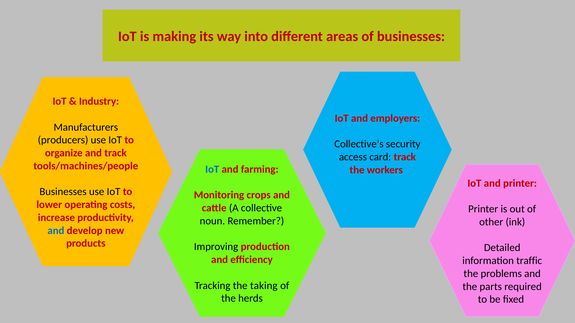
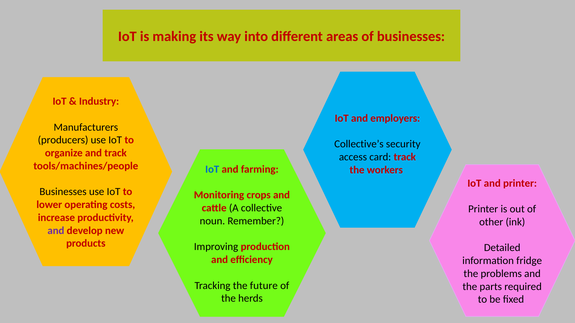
and colour: blue -> purple (56, 231)
traffic: traffic -> fridge (529, 261)
taking: taking -> future (264, 286)
